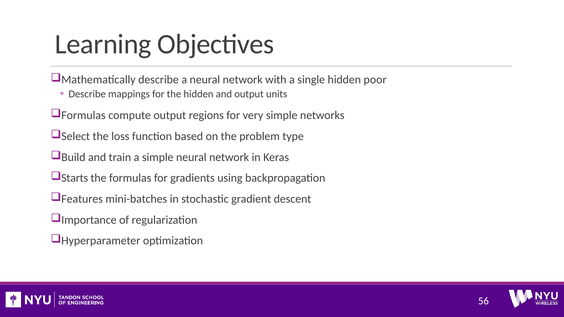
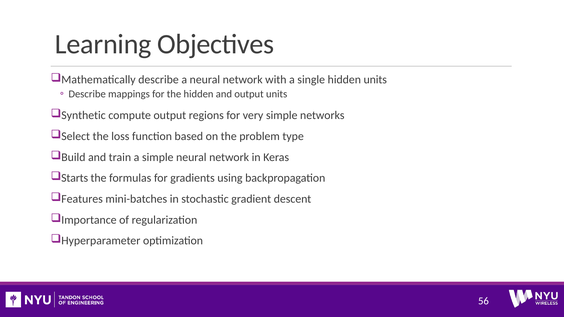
hidden poor: poor -> units (375, 80)
Formulas: Formulas -> Synthetic (83, 115)
